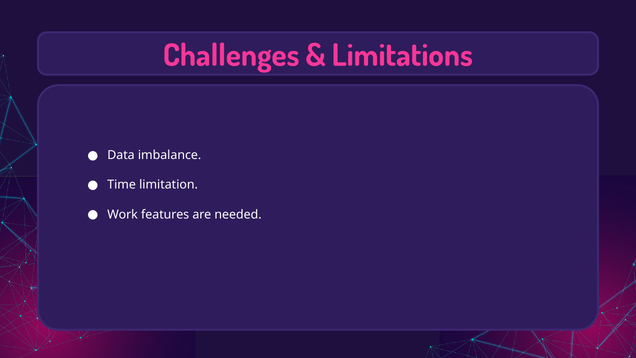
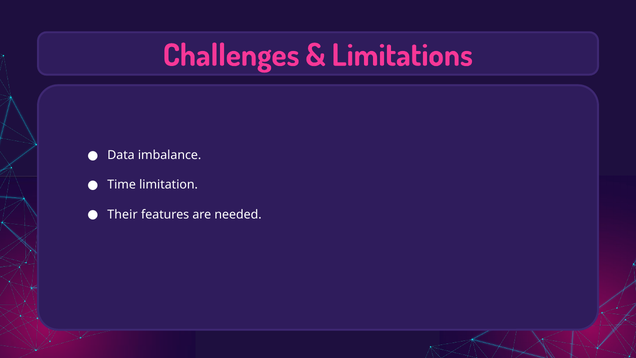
Work: Work -> Their (122, 214)
